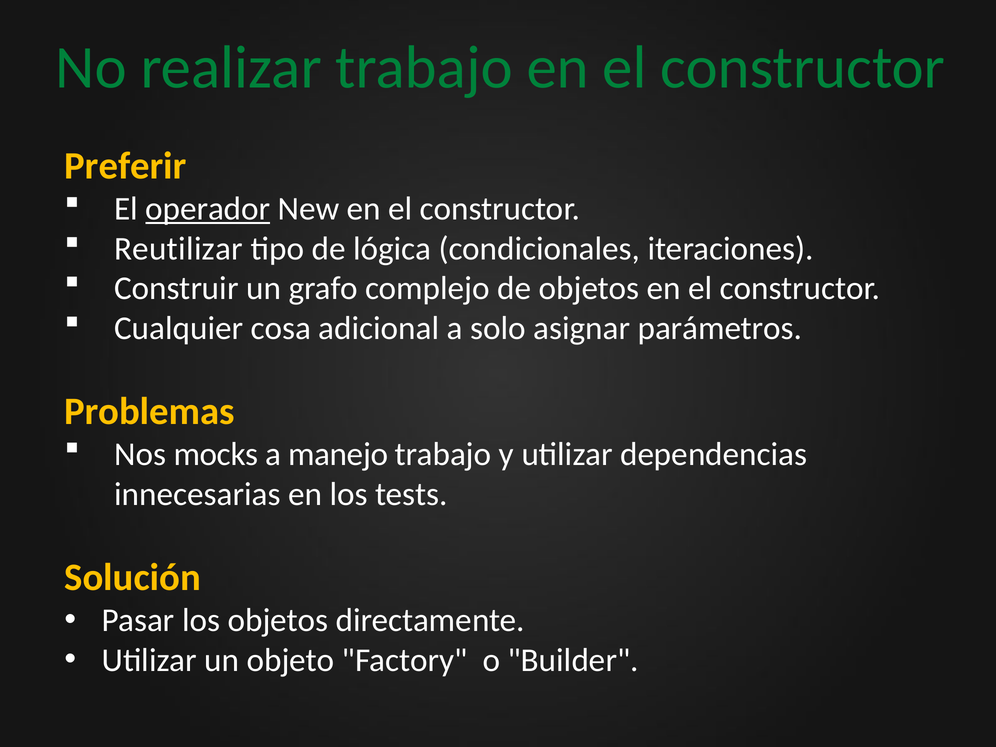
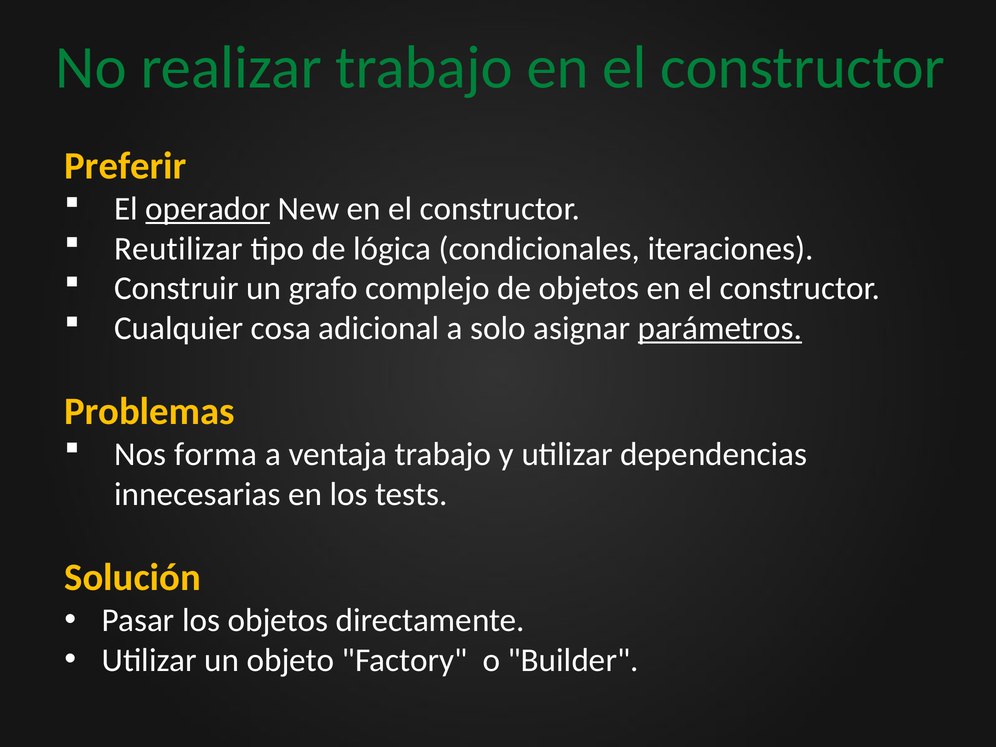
parámetros underline: none -> present (720, 328)
mocks: mocks -> forma (216, 454)
manejo: manejo -> ventaja (338, 454)
